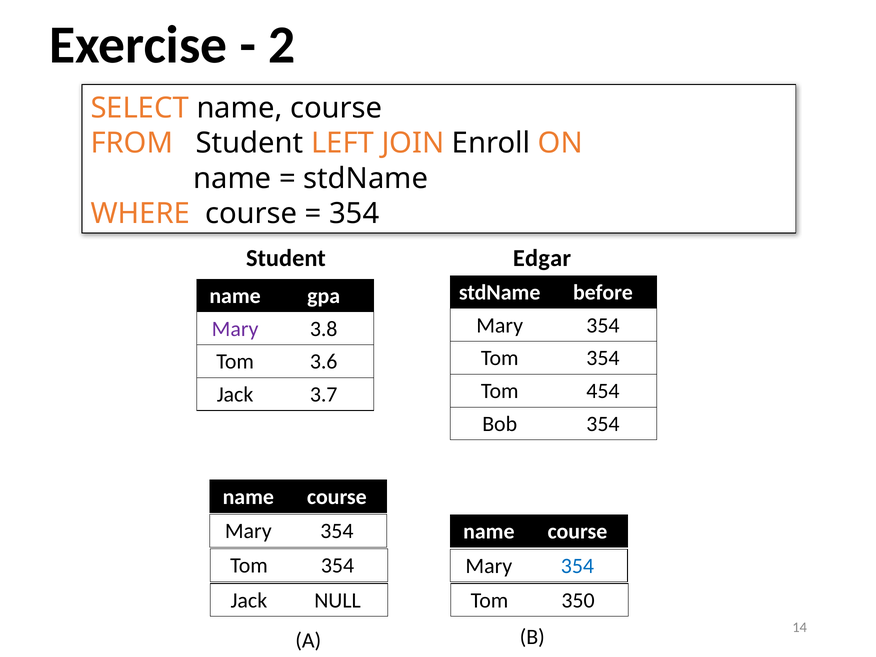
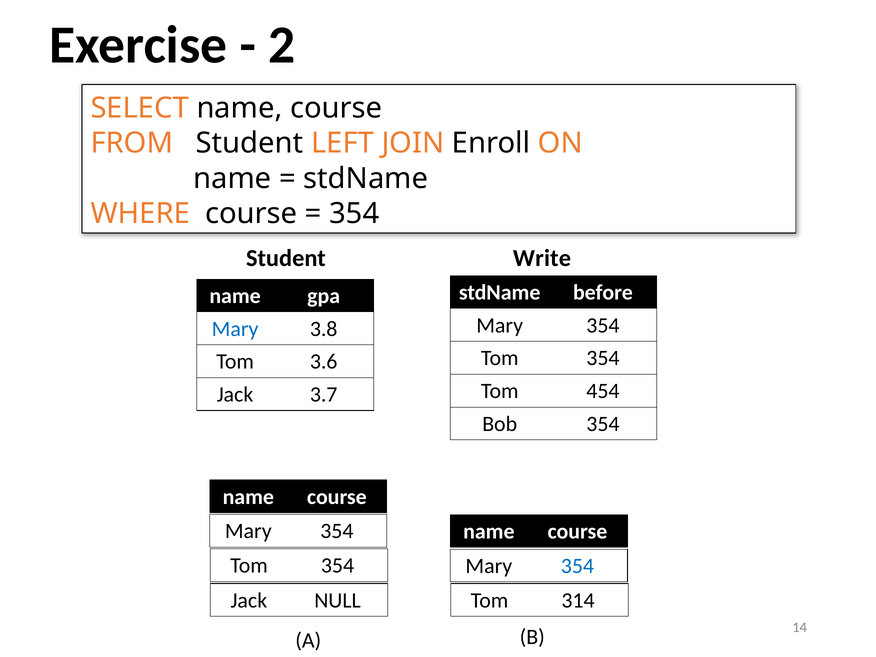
Edgar: Edgar -> Write (542, 258)
Mary colour: purple -> blue (235, 329)
350: 350 -> 314 (578, 600)
